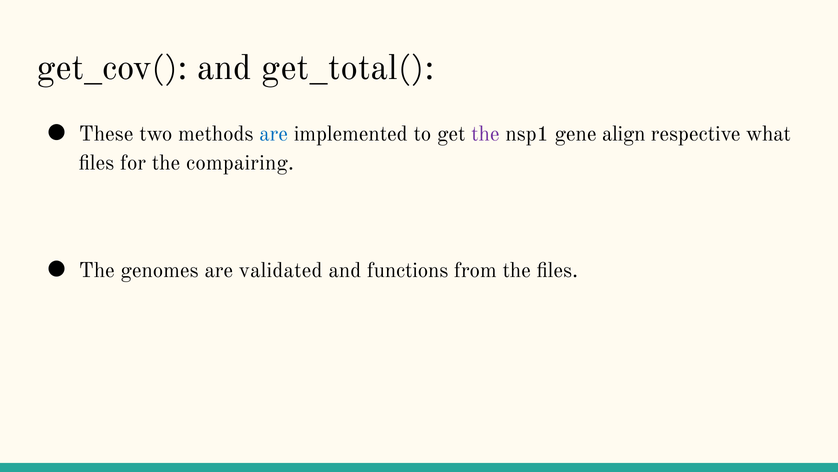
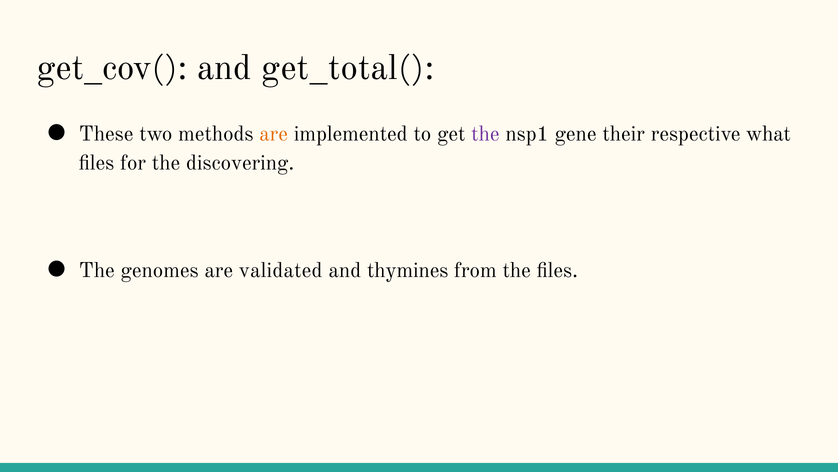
are colour: blue -> orange (274, 134)
align: align -> their (624, 134)
compairing: compairing -> discovering (240, 162)
functions: functions -> thymines (408, 270)
